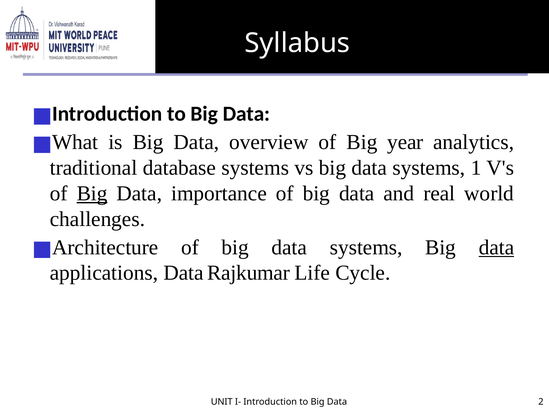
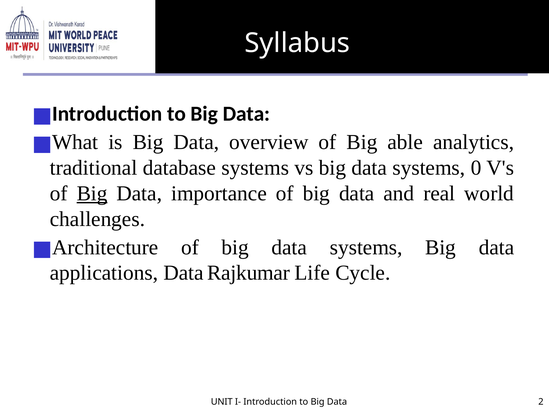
year: year -> able (405, 143)
1: 1 -> 0 (476, 168)
data underline: present -> none (496, 248)
